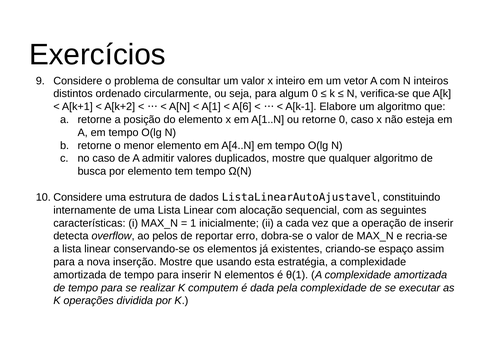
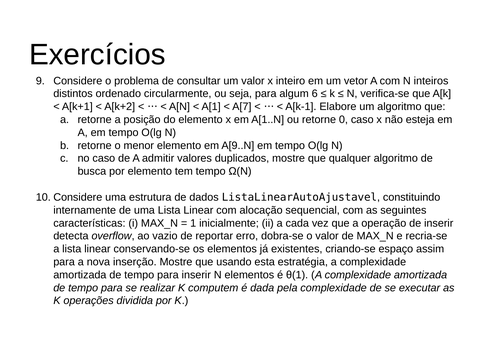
algum 0: 0 -> 6 (315, 94)
A[6: A[6 -> A[7 (242, 107)
A[4..N: A[4..N -> A[9..N (238, 145)
pelos: pelos -> vazio (165, 236)
